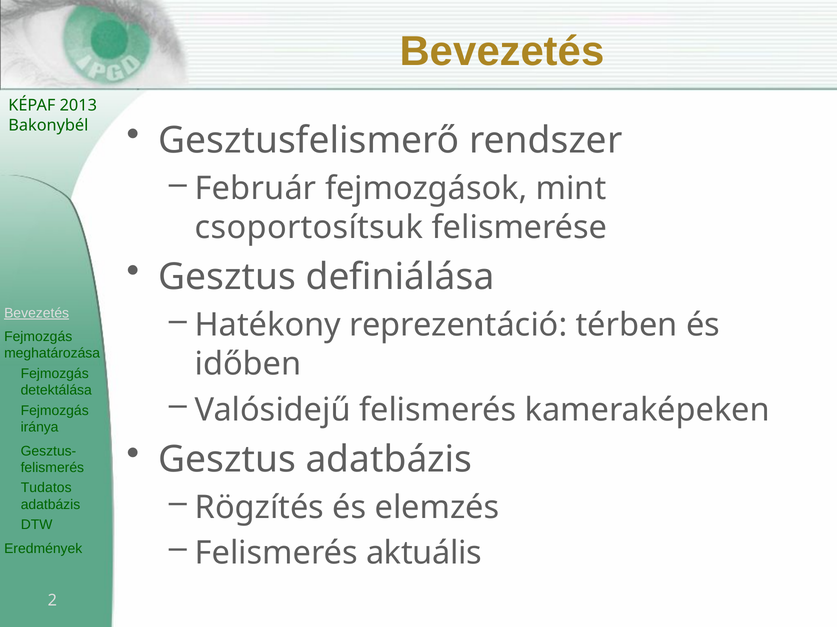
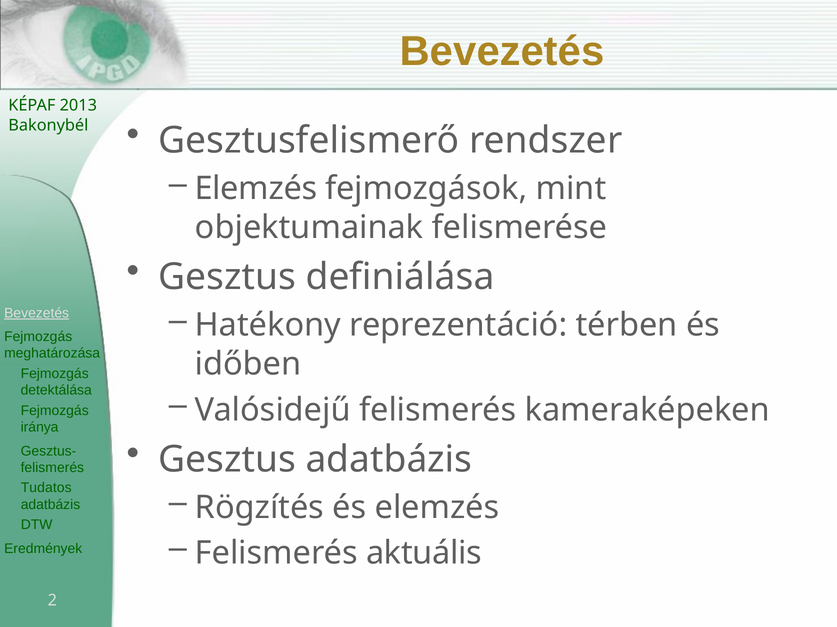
Február: Február -> Elemzés (256, 189)
csoportosítsuk: csoportosítsuk -> objektumainak (309, 228)
